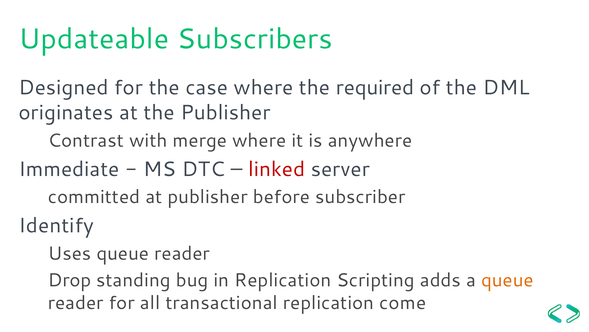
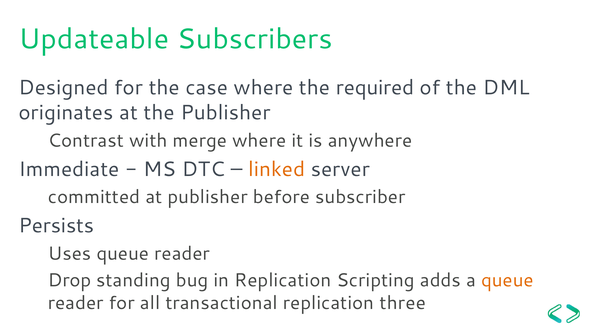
linked colour: red -> orange (277, 169)
Identify: Identify -> Persists (56, 225)
come: come -> three (403, 302)
